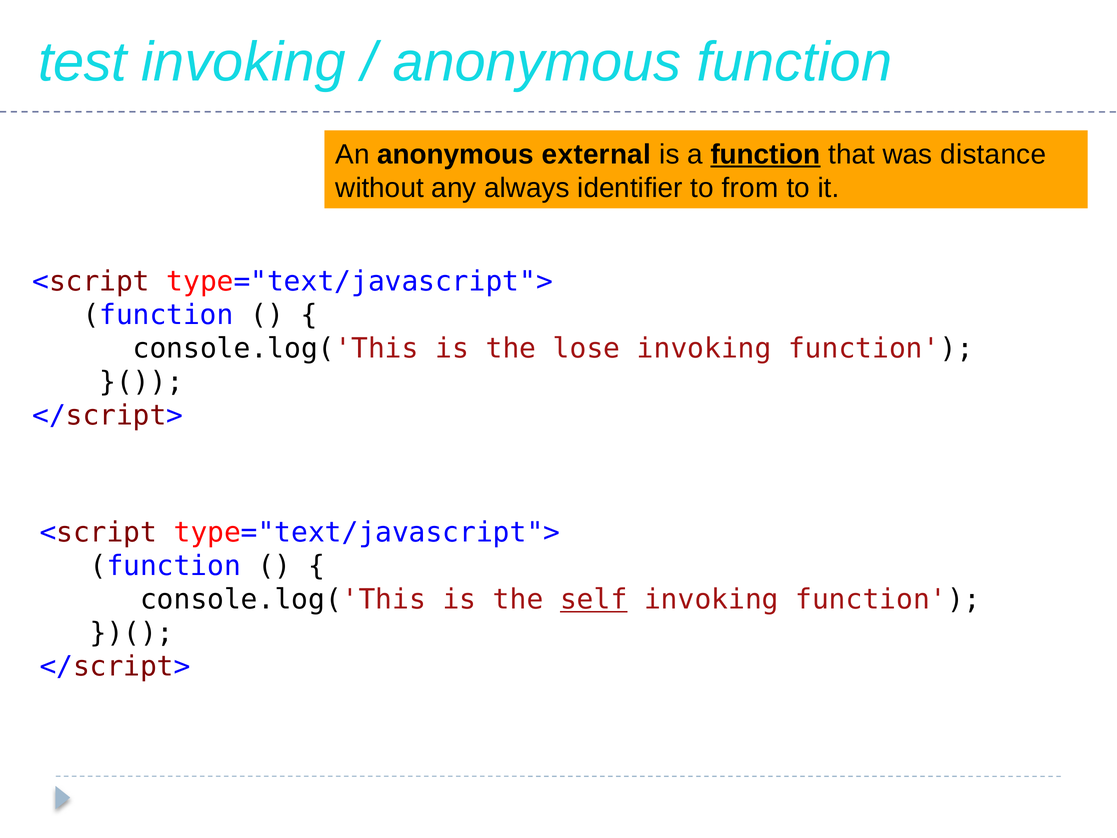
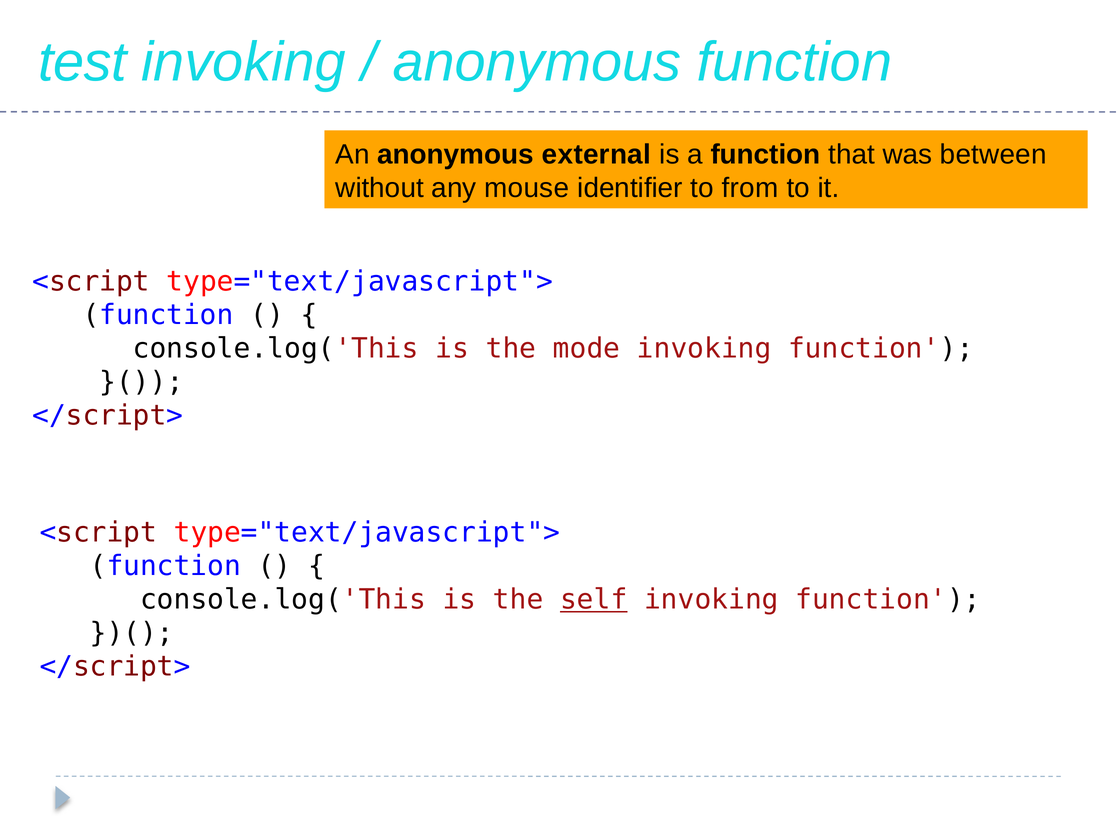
function underline: present -> none (766, 154)
distance: distance -> between (993, 154)
always: always -> mouse (527, 188)
lose: lose -> mode (587, 348)
